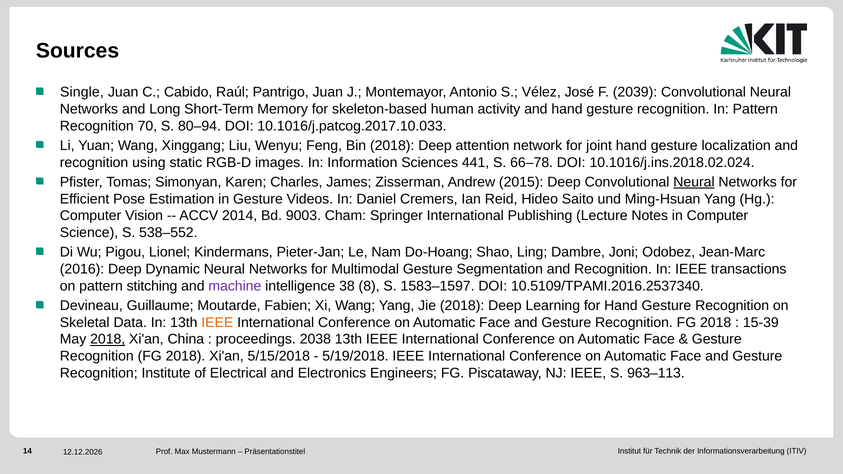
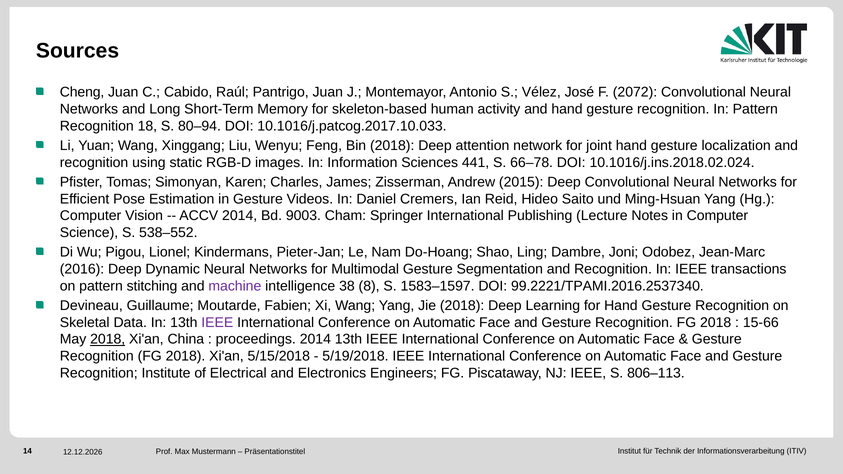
Single: Single -> Cheng (82, 92)
2039: 2039 -> 2072 (635, 92)
70: 70 -> 18 (147, 126)
Neural underline: present -> none (694, 182)
10.5109/TPAMI.2016.2537340: 10.5109/TPAMI.2016.2537340 -> 99.2221/TPAMI.2016.2537340 (607, 286)
IEEE colour: orange -> purple (217, 323)
15-39: 15-39 -> 15-66 (761, 323)
proceedings 2038: 2038 -> 2014 (315, 339)
963–113: 963–113 -> 806–113 (656, 373)
